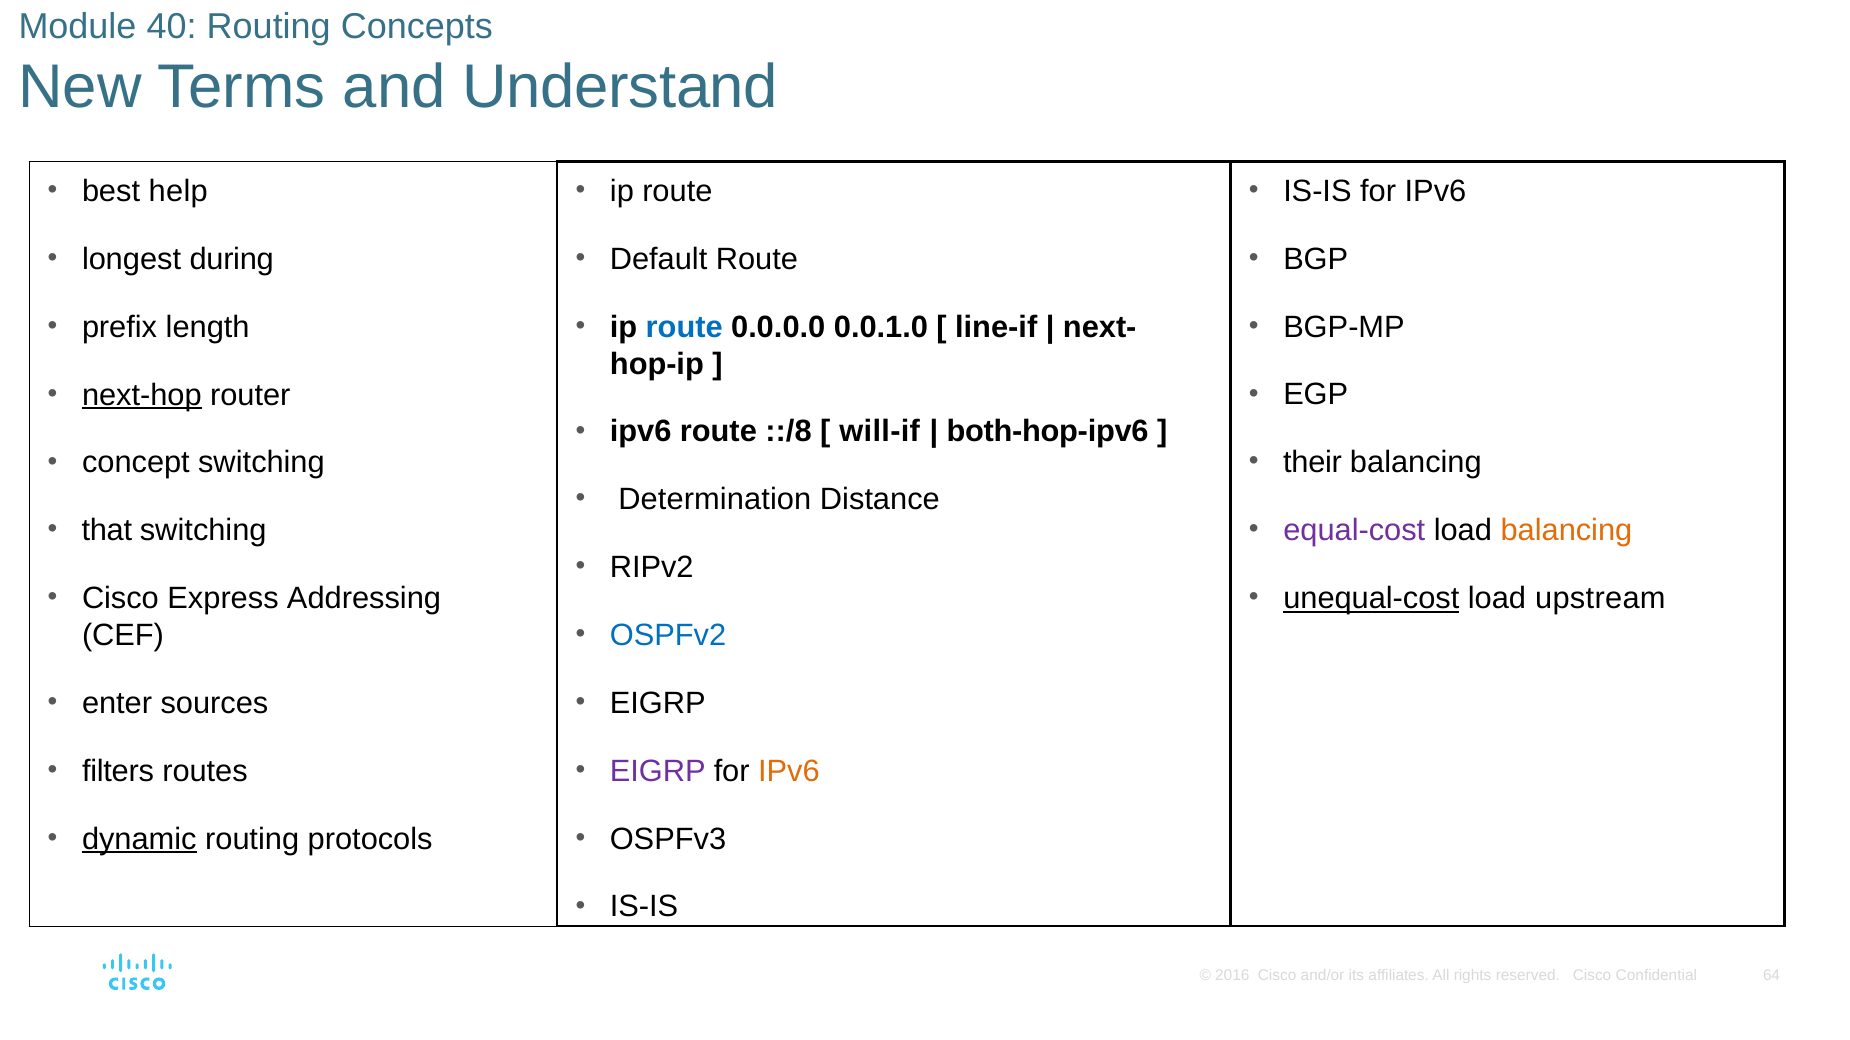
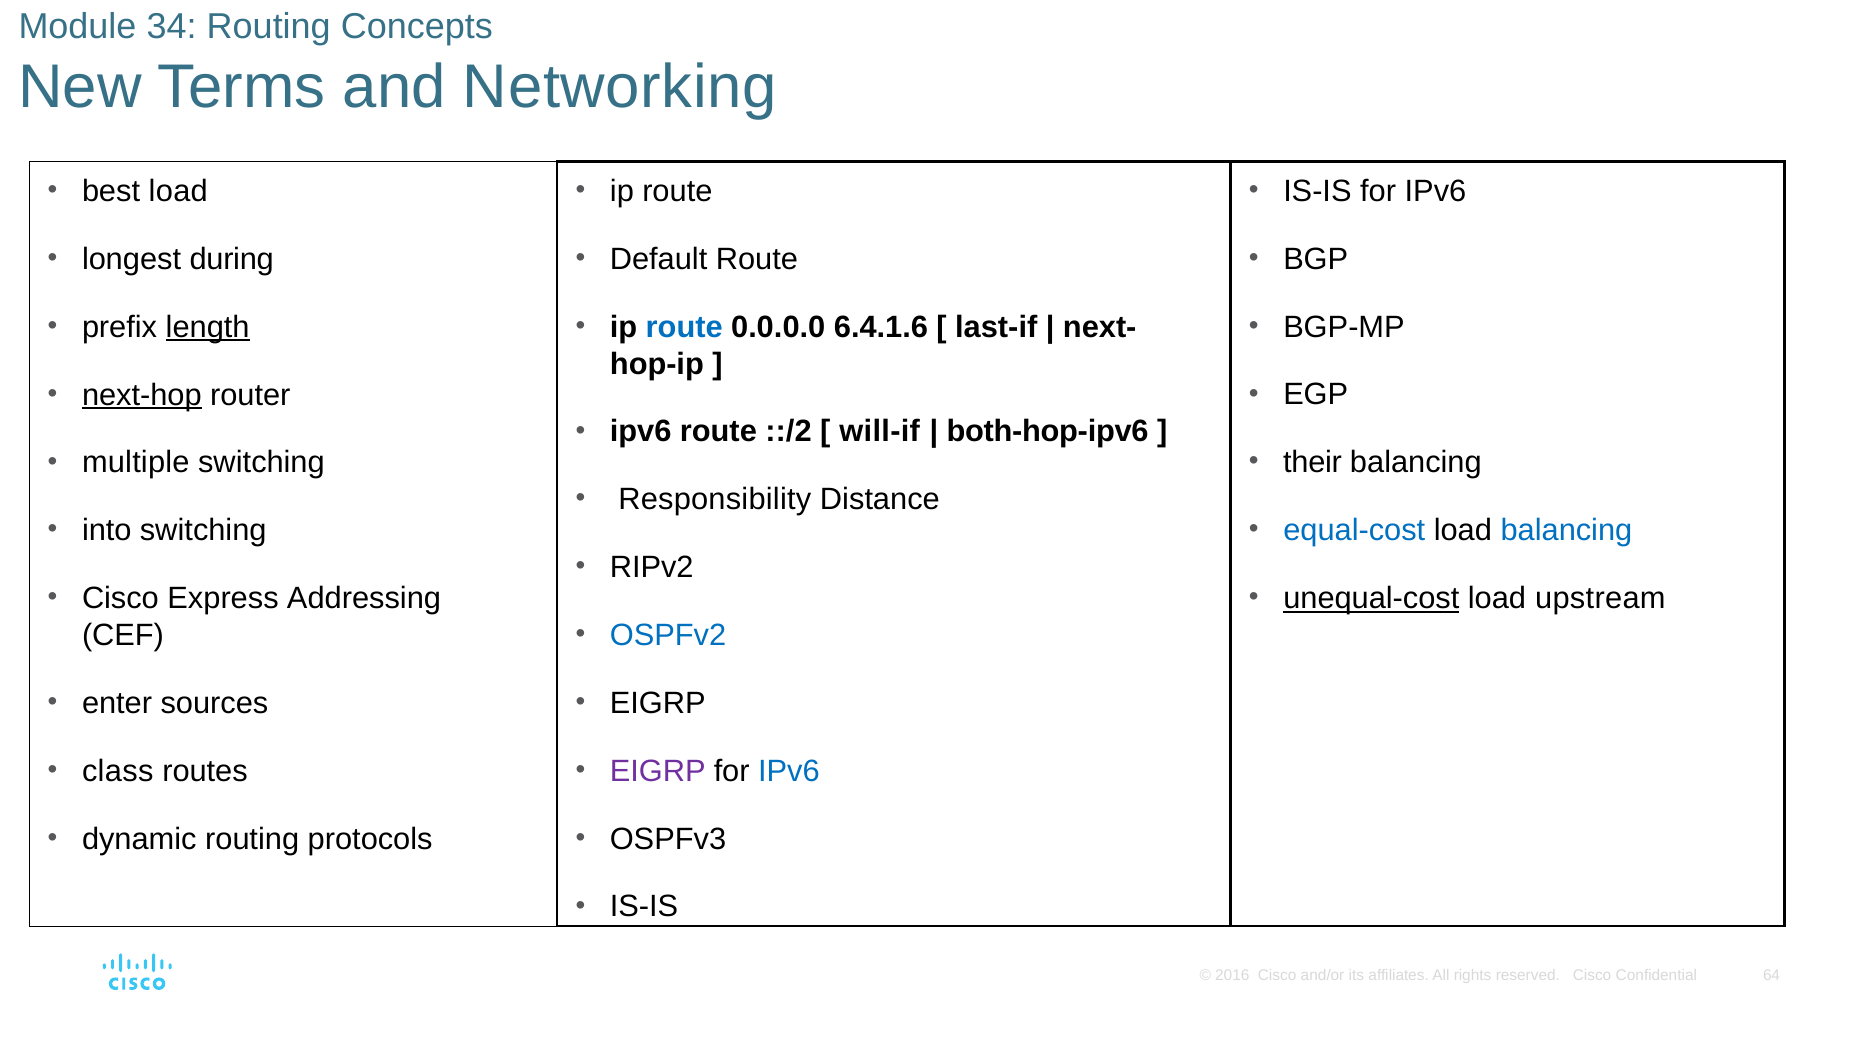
40: 40 -> 34 (172, 27)
Understand: Understand -> Networking (620, 87)
best help: help -> load (178, 192)
length underline: none -> present (208, 327)
0.0.1.0: 0.0.1.0 -> 6.4.1.6 (881, 327)
line-if: line-if -> last-if (996, 327)
::/8: ::/8 -> ::/2 (789, 432)
concept: concept -> multiple (136, 463)
Determination: Determination -> Responsibility (715, 500)
equal-cost colour: purple -> blue (1354, 531)
balancing colour: orange -> blue (1566, 531)
that: that -> into (107, 531)
filters: filters -> class (118, 772)
IPv6 colour: orange -> blue (789, 771)
dynamic underline: present -> none (139, 839)
